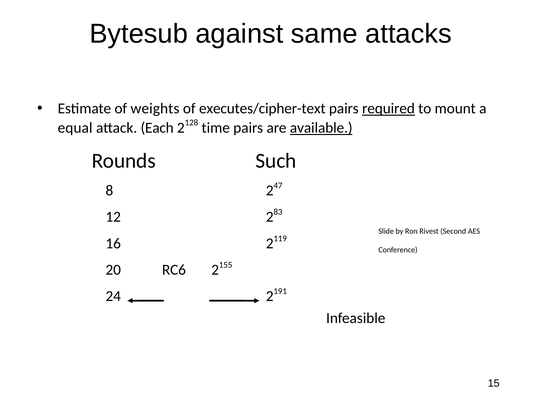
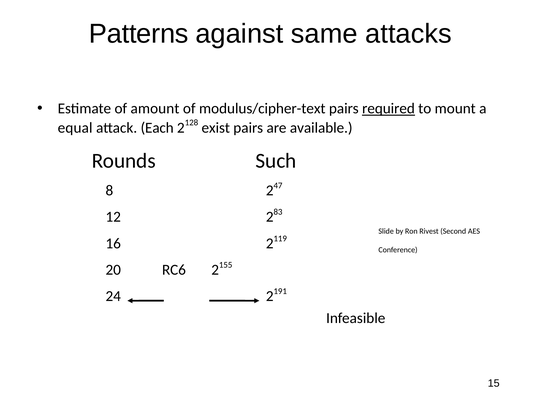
Bytesub: Bytesub -> Patterns (139, 34)
weights: weights -> amount (155, 108)
executes/cipher-text: executes/cipher-text -> modulus/cipher-text (262, 108)
time: time -> exist (216, 128)
available underline: present -> none (321, 128)
